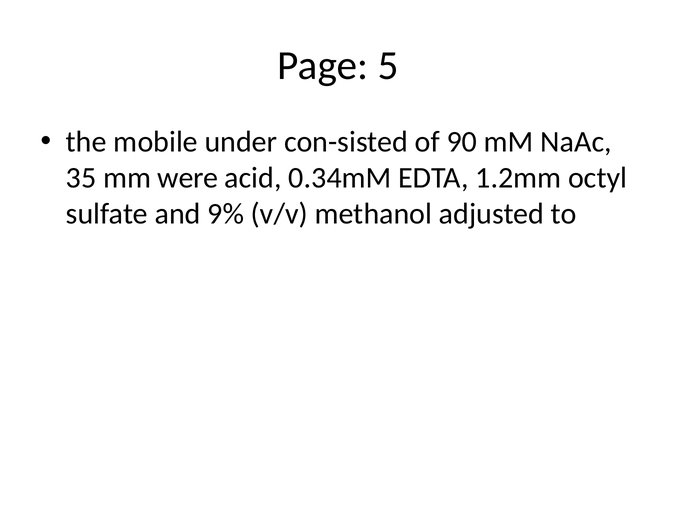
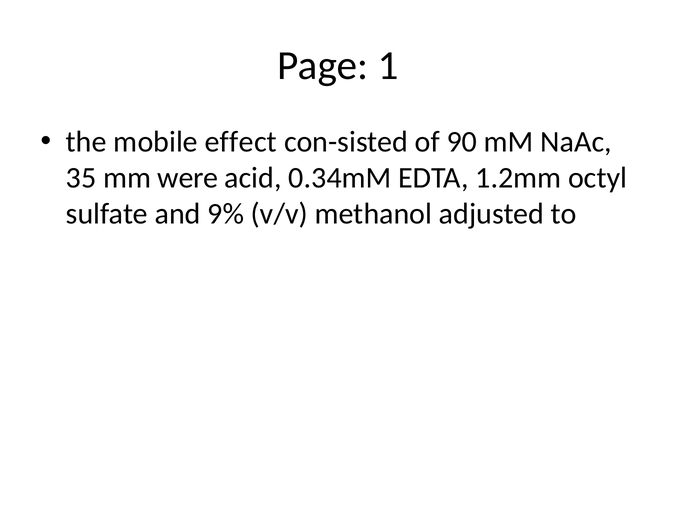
5: 5 -> 1 (388, 65)
under: under -> effect (241, 142)
